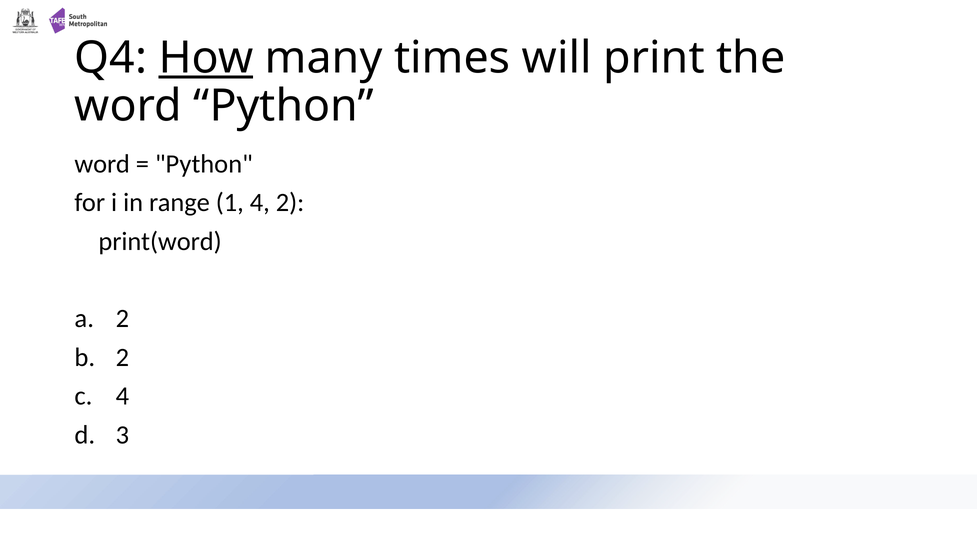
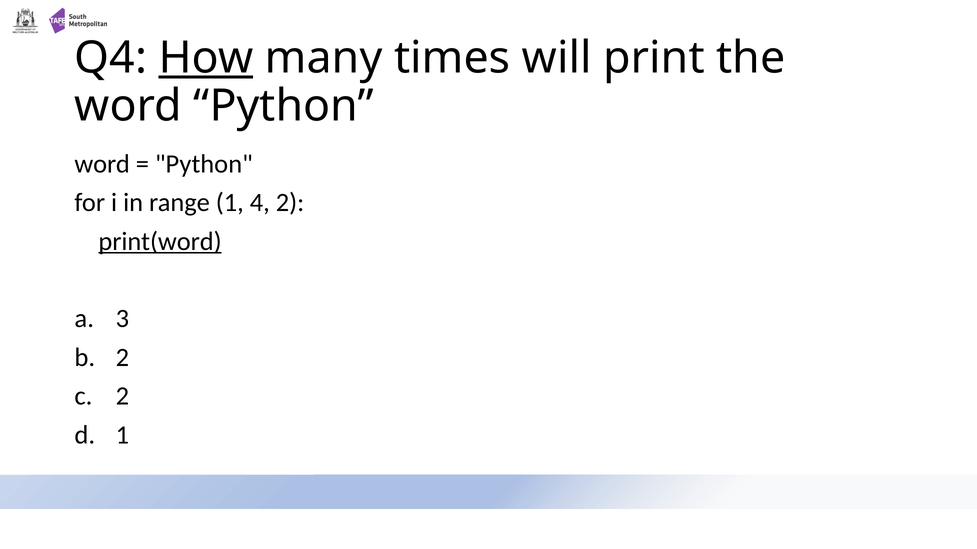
print(word underline: none -> present (160, 242)
2: 2 -> 3 (122, 319)
4: 4 -> 2 (122, 397)
3: 3 -> 1 (122, 435)
